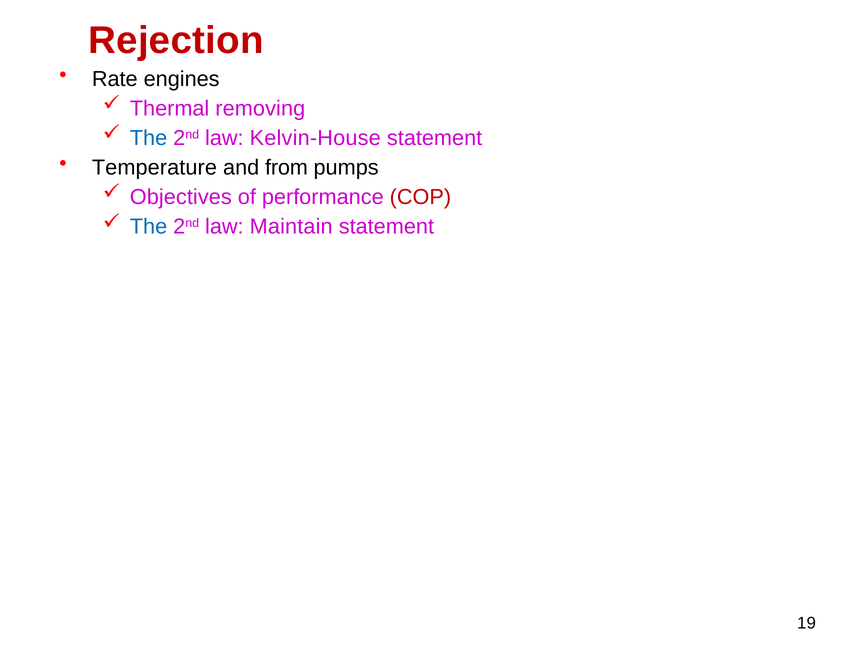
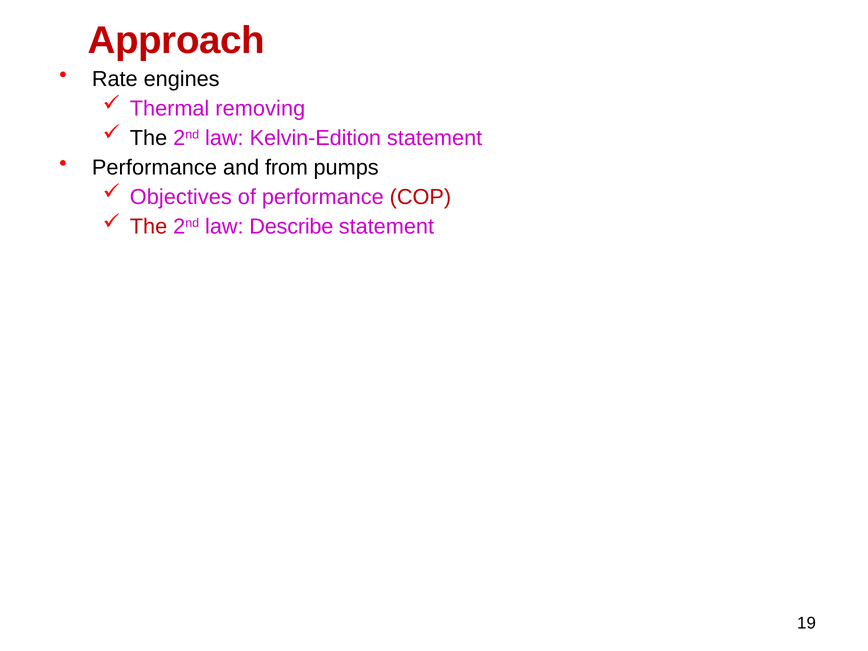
Rejection: Rejection -> Approach (176, 40)
The colour: blue -> black (149, 138)
Kelvin-House: Kelvin-House -> Kelvin-Edition (315, 138)
Temperature: Temperature -> Performance (154, 168)
The colour: blue -> red (149, 227)
Maintain: Maintain -> Describe (291, 227)
